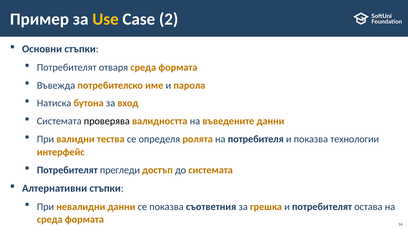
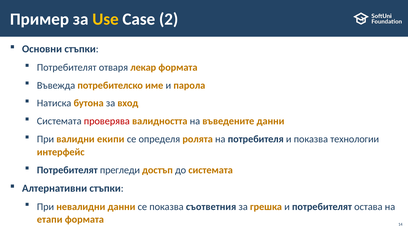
отваря среда: среда -> лекар (143, 67)
проверява colour: black -> red (107, 121)
тества: тества -> екипи (111, 139)
среда: среда -> етапи (50, 219)
